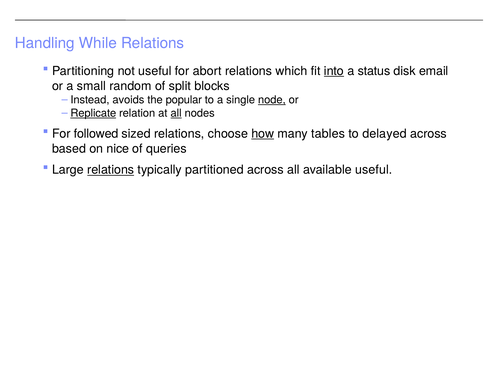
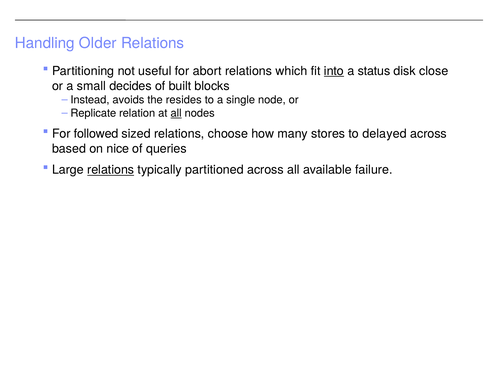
While: While -> Older (98, 43)
email: email -> close (434, 71)
random: random -> decides (131, 86)
split: split -> built (180, 86)
popular: popular -> resides (184, 100)
node underline: present -> none (272, 100)
Replicate underline: present -> none (93, 113)
how underline: present -> none (263, 134)
tables: tables -> stores (328, 134)
available useful: useful -> failure (374, 170)
